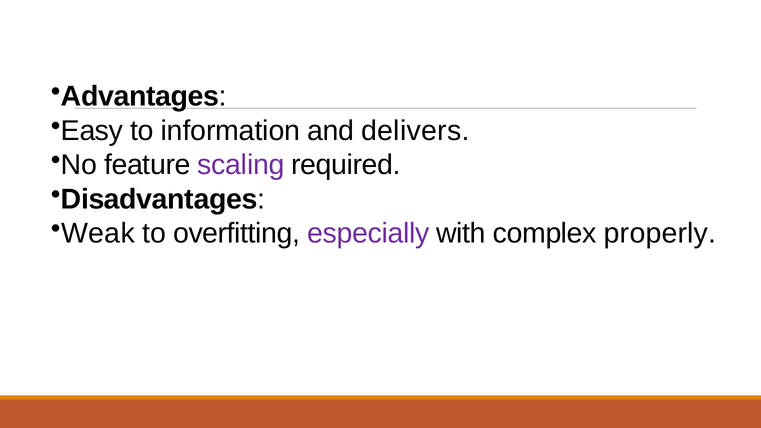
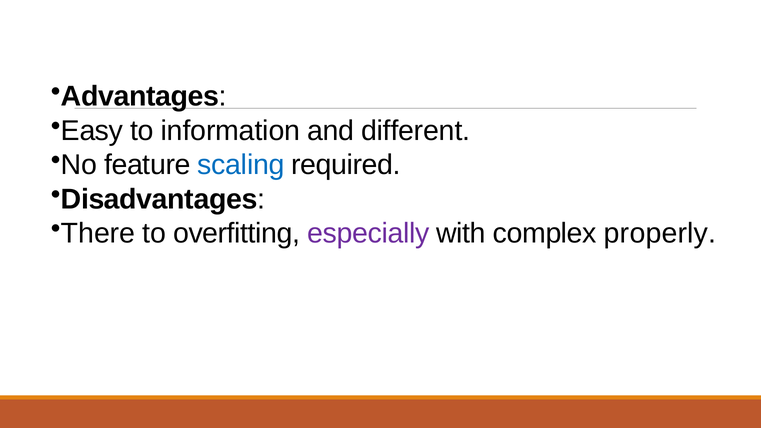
delivers: delivers -> different (416, 131)
scaling colour: purple -> blue (241, 165)
Weak: Weak -> There (98, 233)
